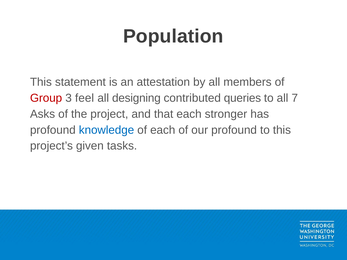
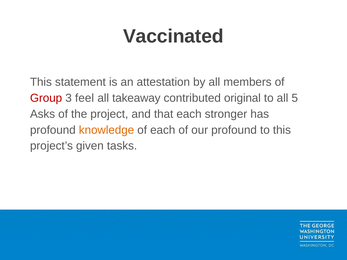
Population: Population -> Vaccinated (173, 36)
designing: designing -> takeaway (136, 98)
queries: queries -> original (242, 98)
7: 7 -> 5 (295, 98)
knowledge colour: blue -> orange (106, 130)
